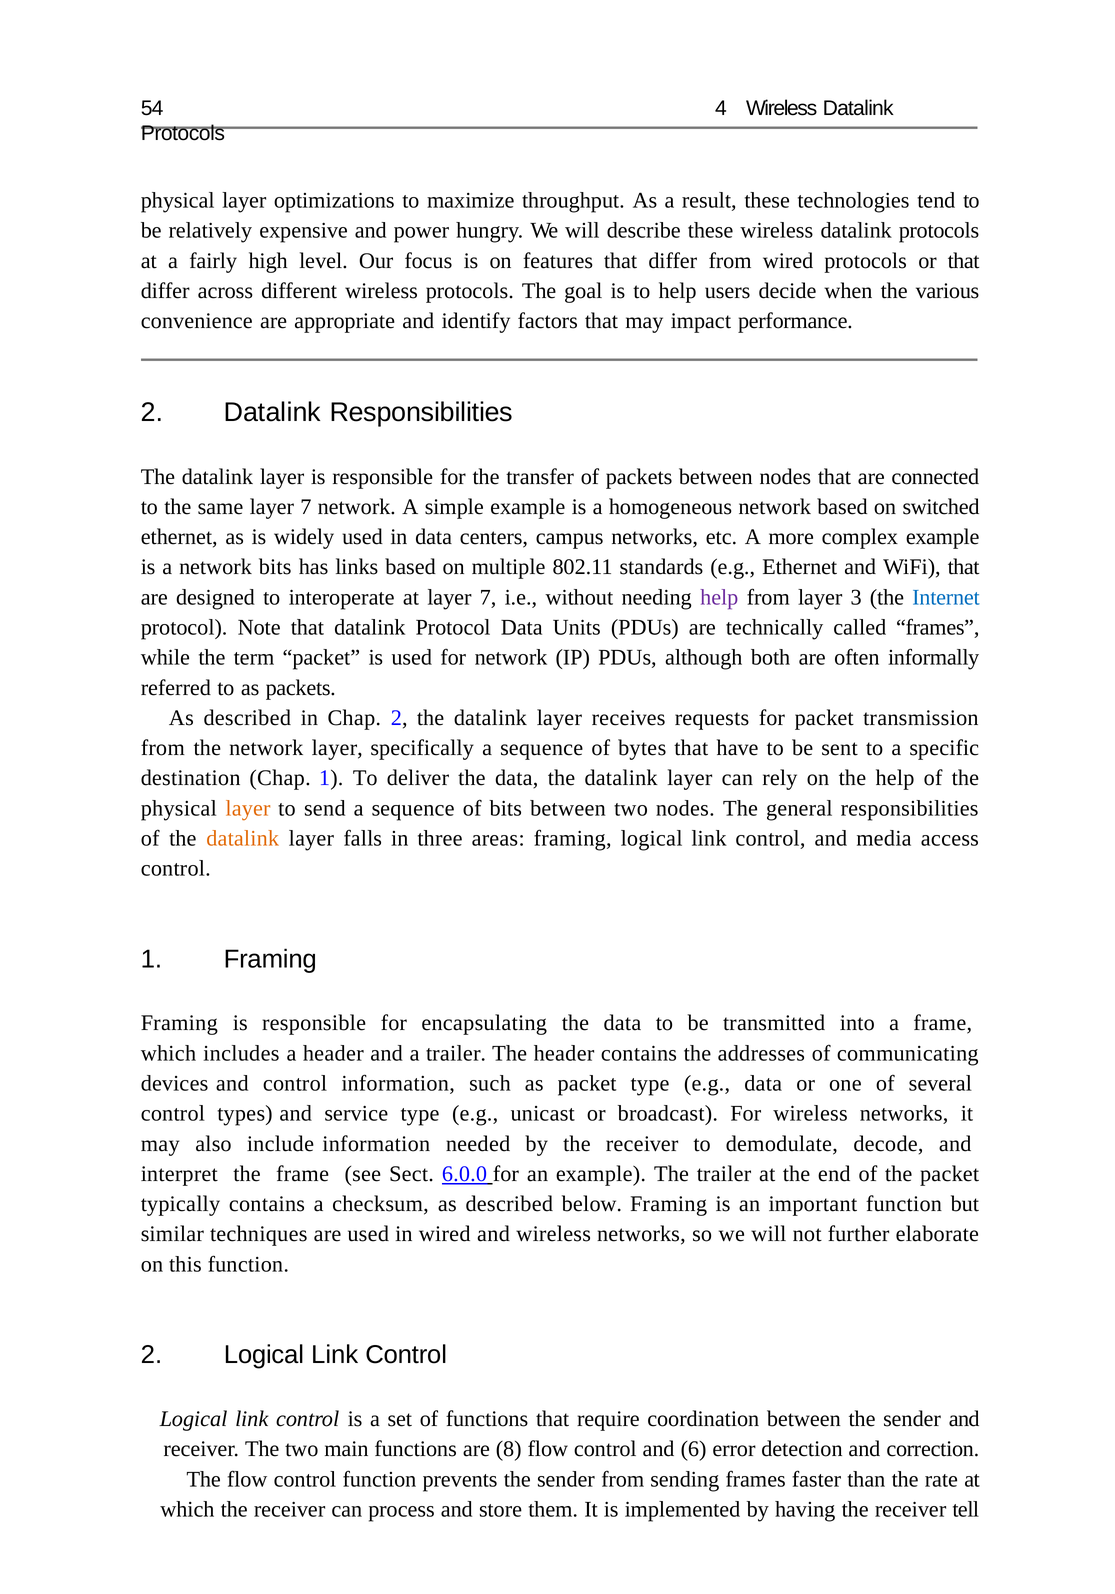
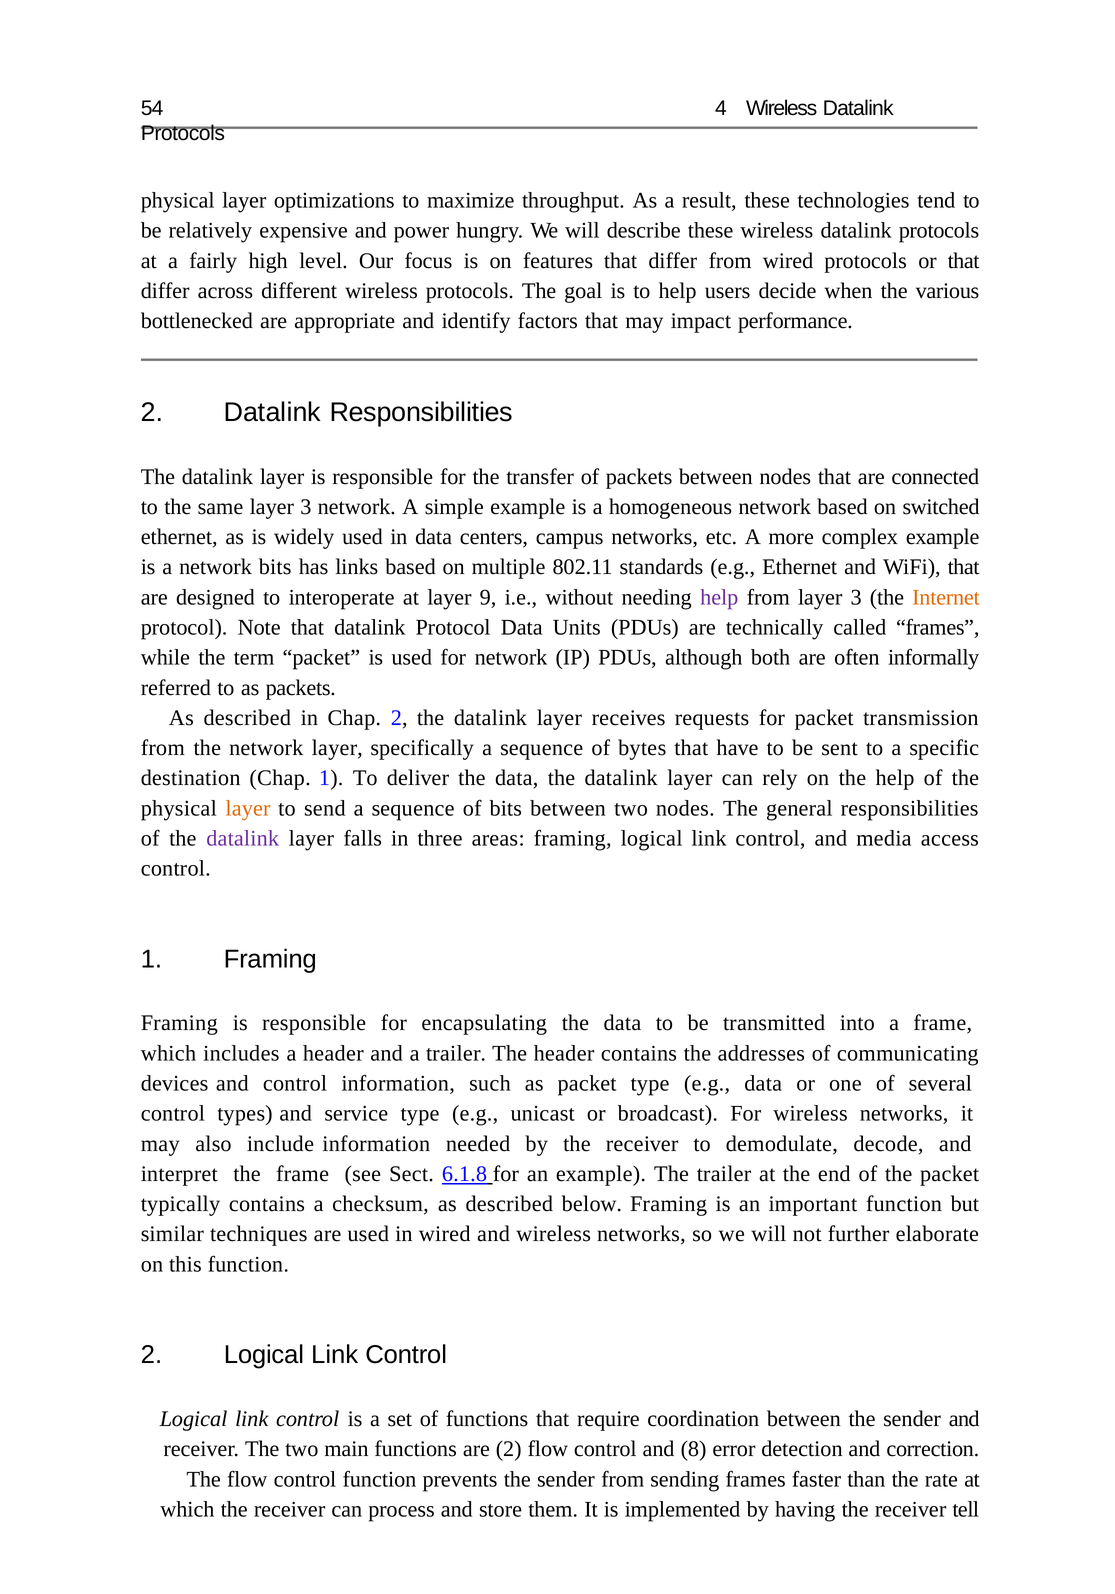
convenience: convenience -> bottlenecked (197, 321)
same layer 7: 7 -> 3 (306, 507)
at layer 7: 7 -> 9 (488, 597)
Internet colour: blue -> orange (946, 597)
datalink colour: orange -> purple (243, 838)
6.0.0: 6.0.0 -> 6.1.8 (465, 1174)
are 8: 8 -> 2 (509, 1449)
6: 6 -> 8 (694, 1449)
